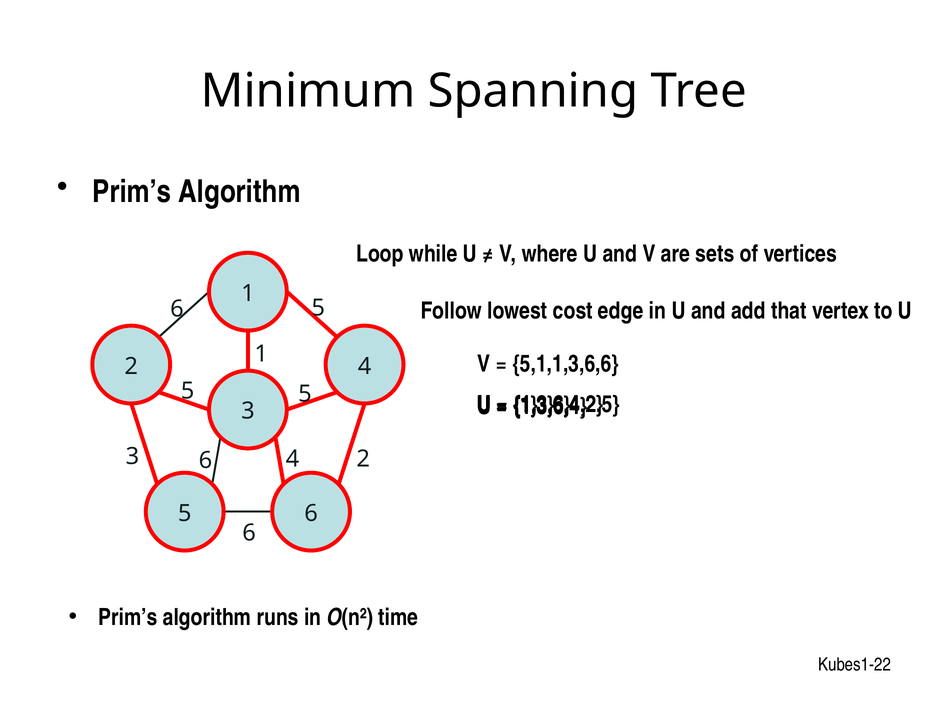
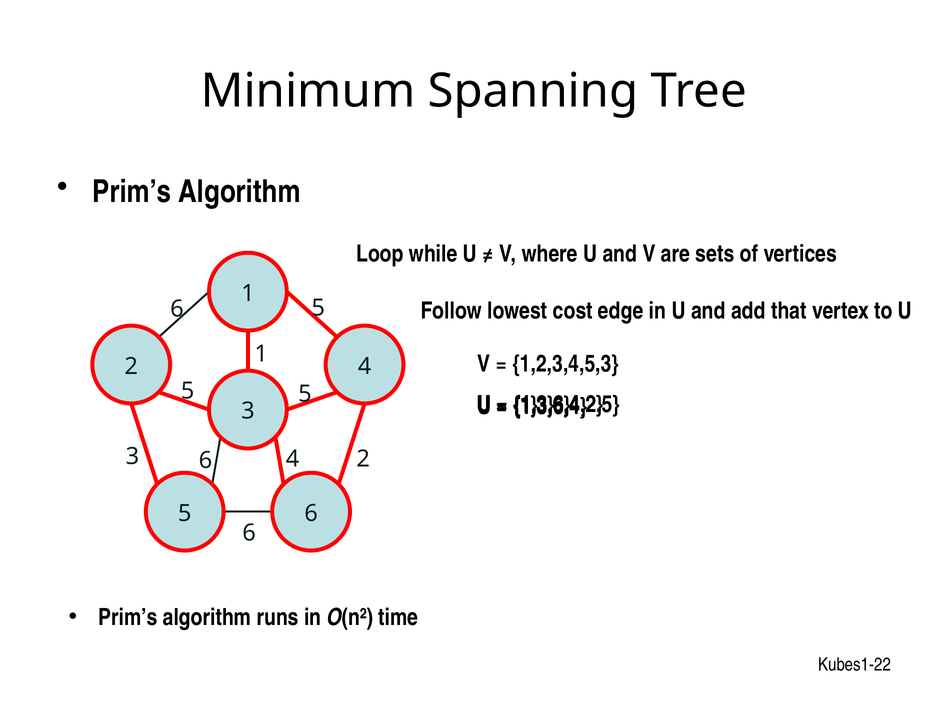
5,1,1,3,6,6: 5,1,1,3,6,6 -> 1,2,3,4,5,3 (566, 364)
